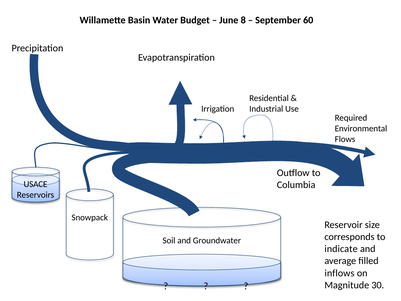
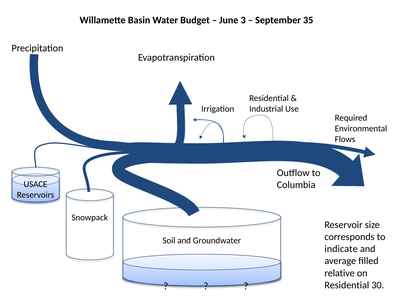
8: 8 -> 3 (243, 20)
60: 60 -> 35 (308, 20)
inflows: inflows -> relative (340, 273)
Magnitude: Magnitude -> Residential (347, 285)
